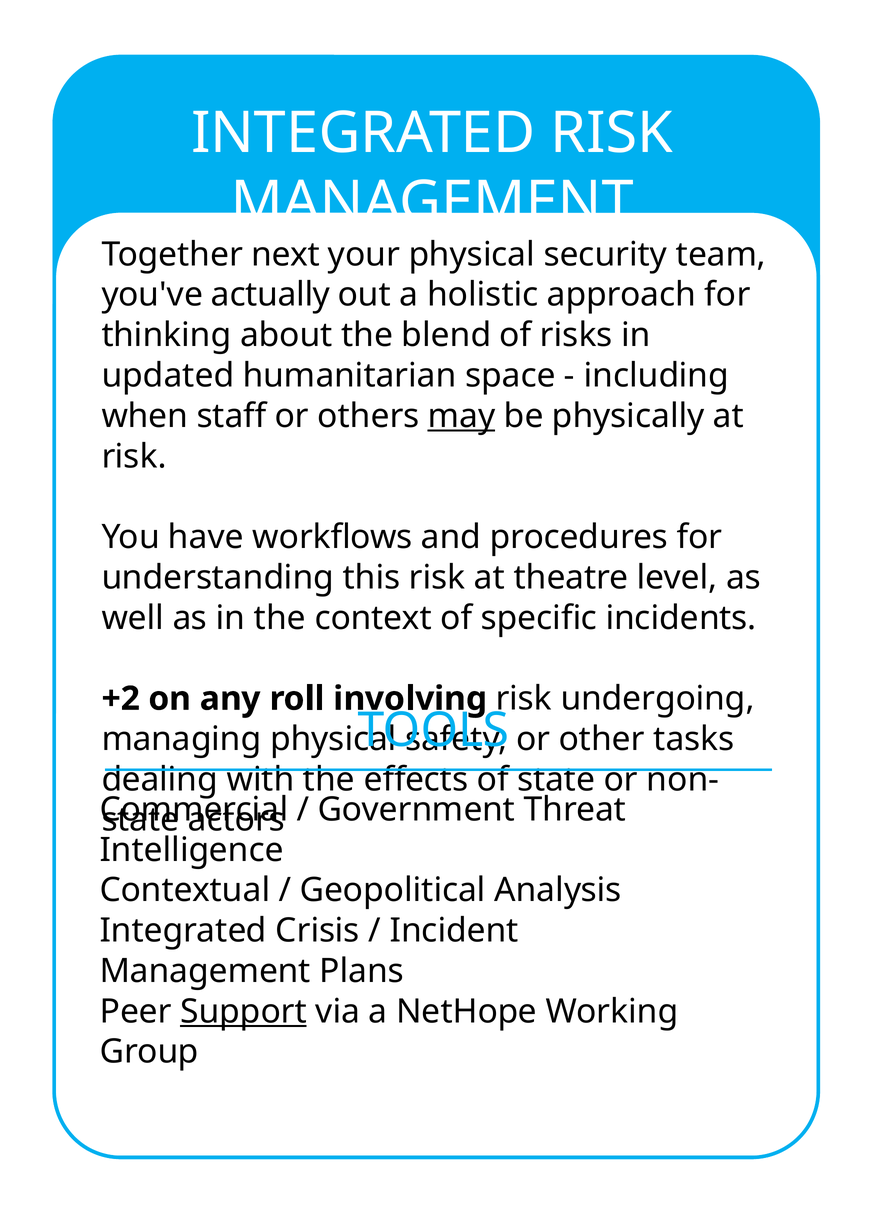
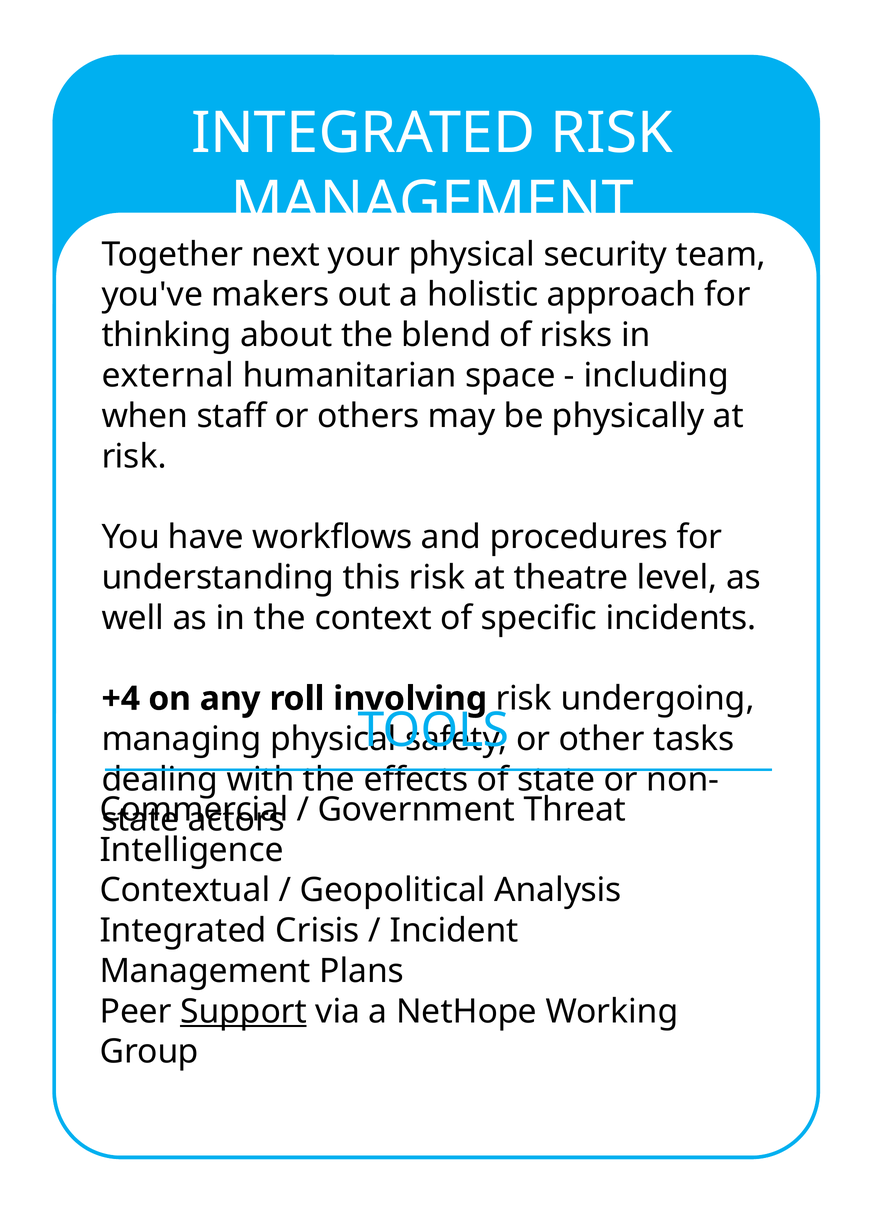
actually: actually -> makers (270, 295)
updated: updated -> external (168, 376)
may underline: present -> none (461, 416)
+2: +2 -> +4 (121, 699)
